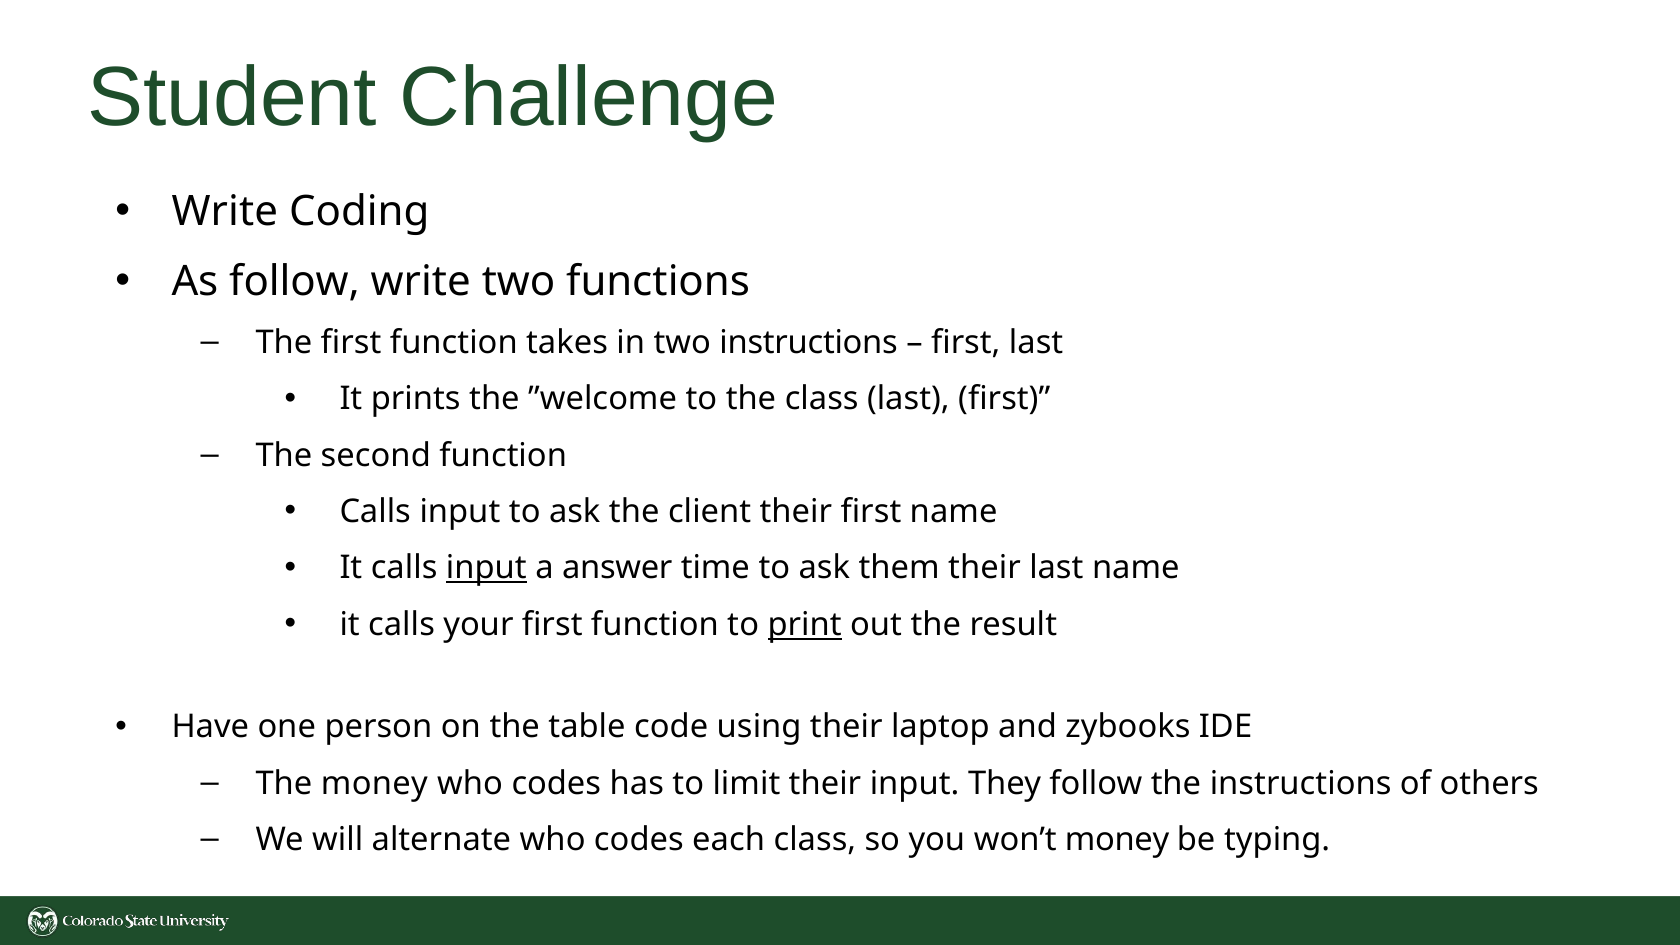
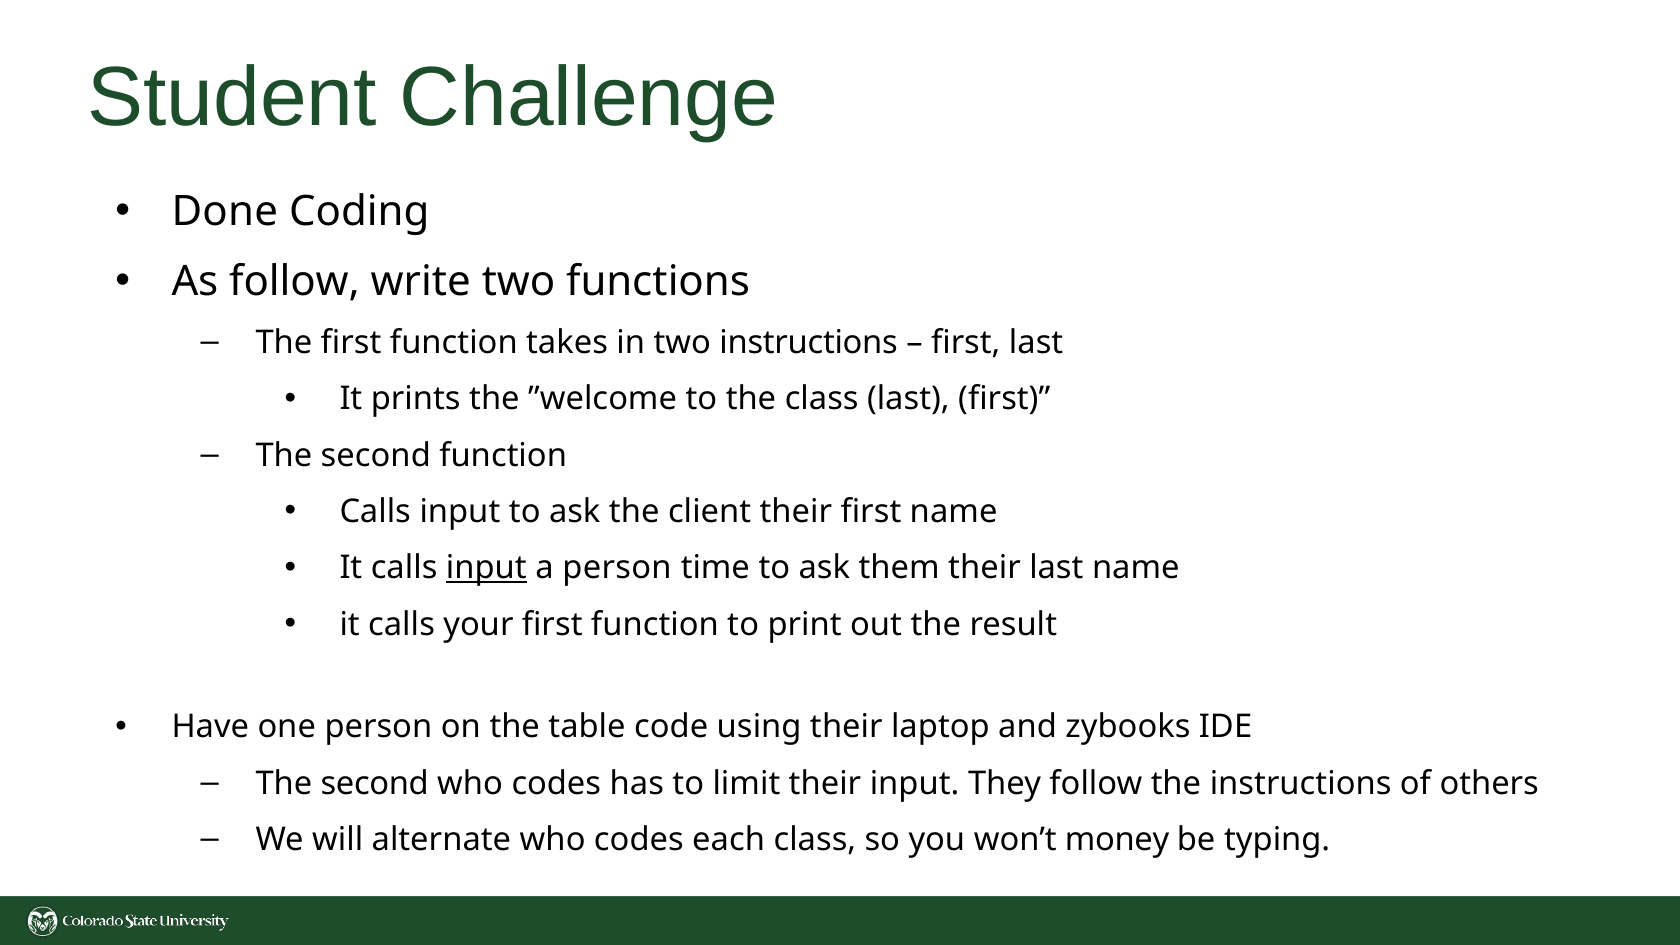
Write: Write -> Done (225, 212)
a answer: answer -> person (617, 568)
print underline: present -> none (805, 625)
money: money -> second (375, 784)
